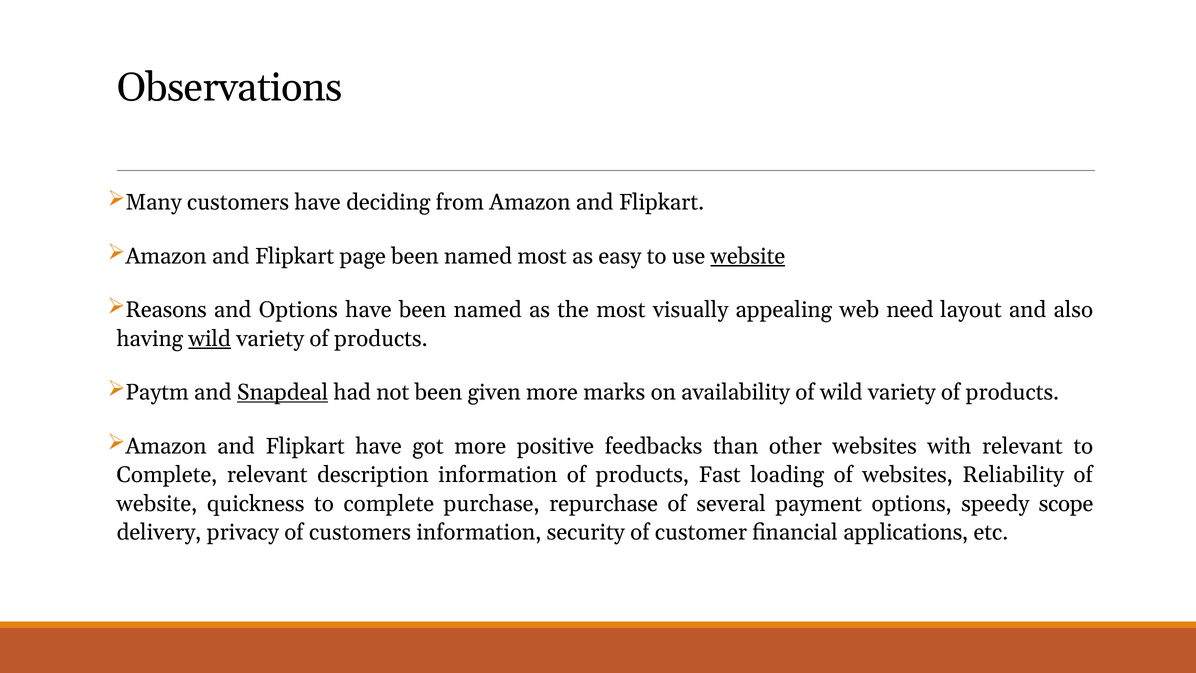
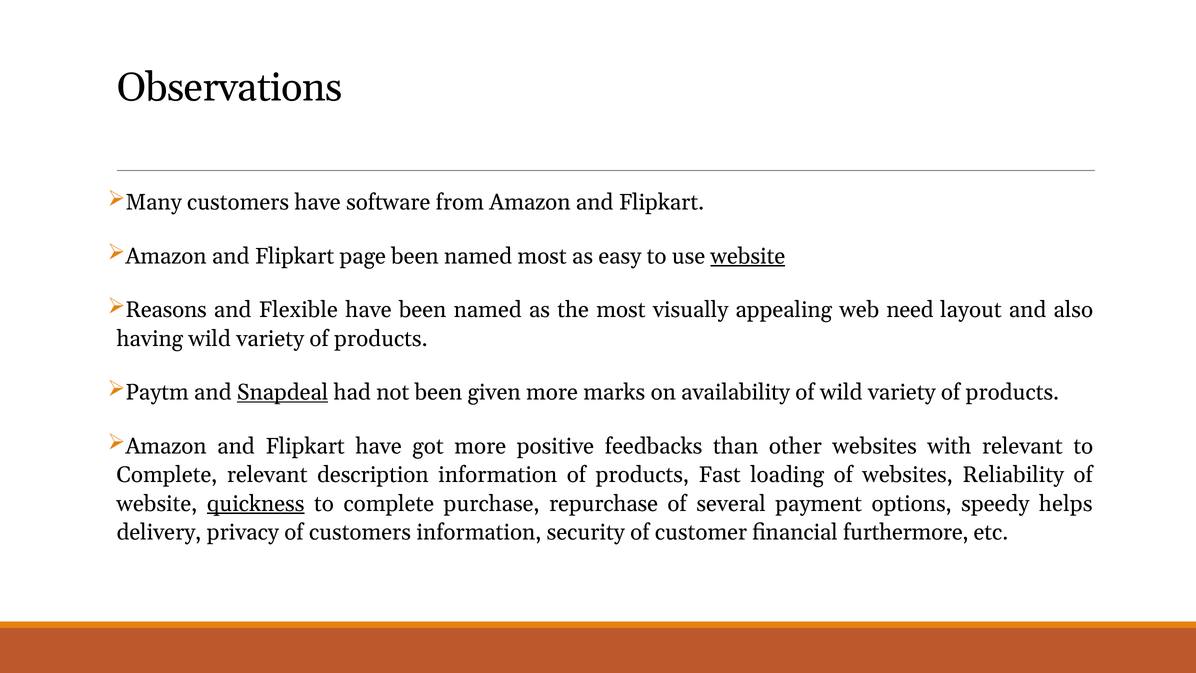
deciding: deciding -> software (388, 202)
and Options: Options -> Flexible (298, 310)
wild underline: present -> none (210, 339)
quickness underline: none -> present (256, 503)
scope: scope -> helps (1066, 503)
applications: applications -> furthermore (906, 532)
